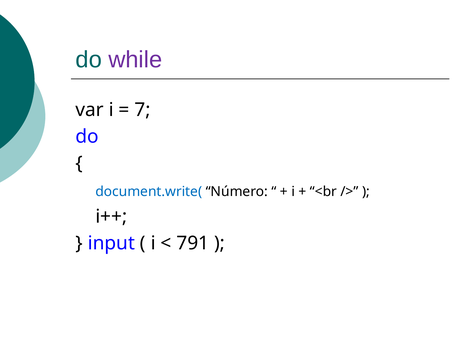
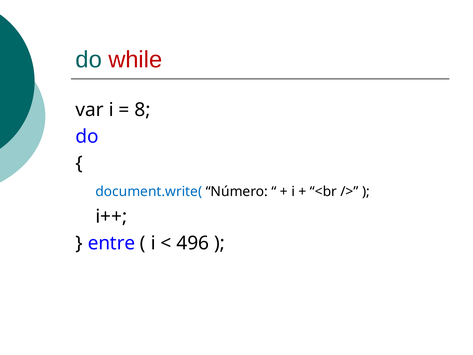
while colour: purple -> red (135, 60)
7: 7 -> 8 (142, 110)
input: input -> entre (111, 243)
791: 791 -> 496 (193, 243)
